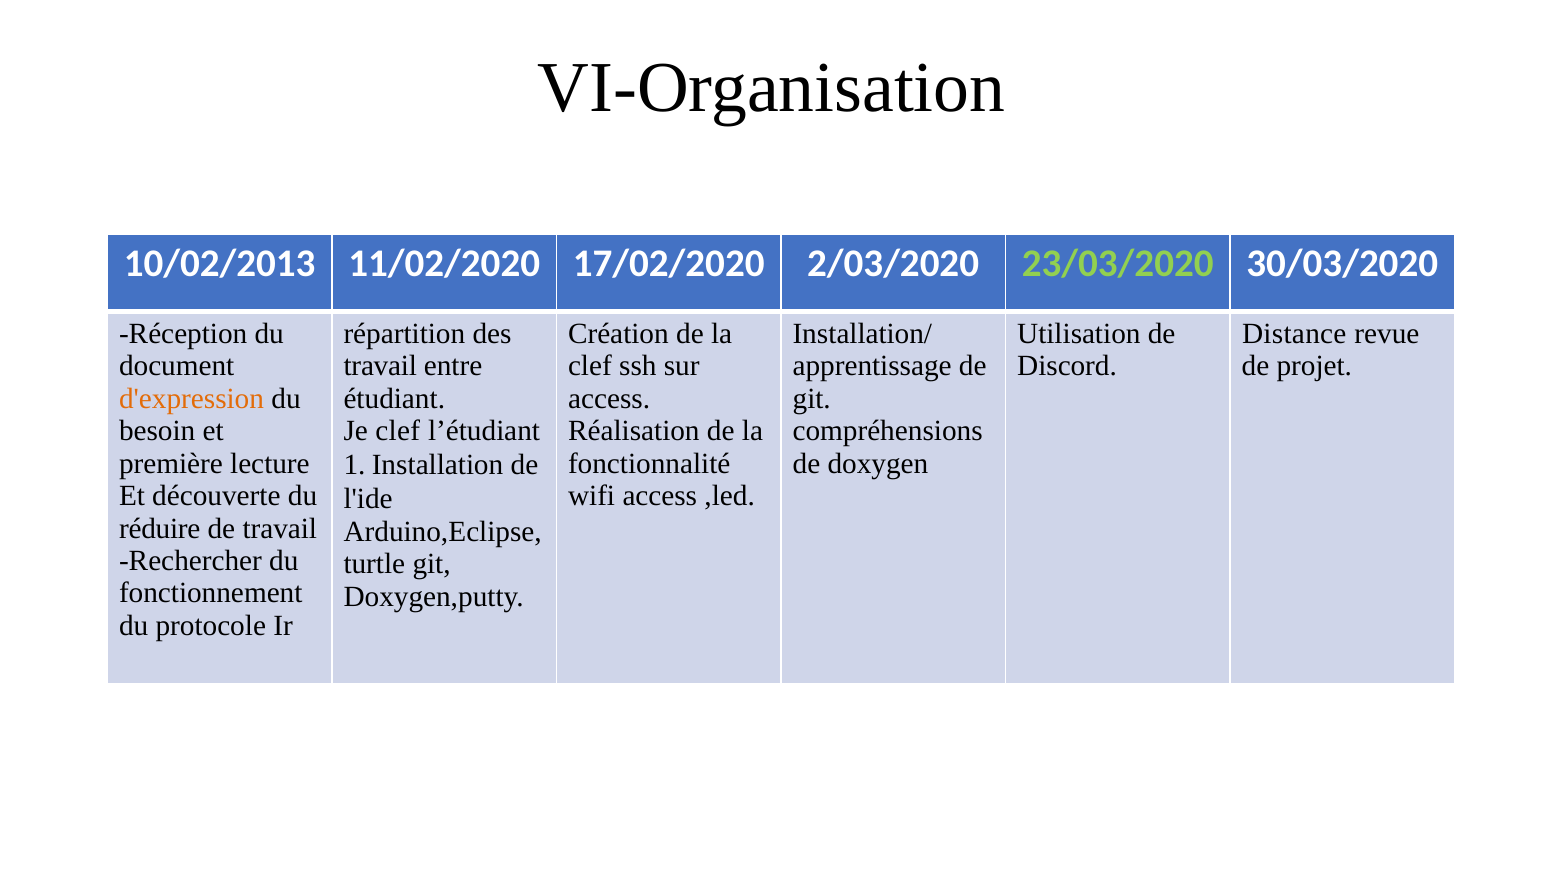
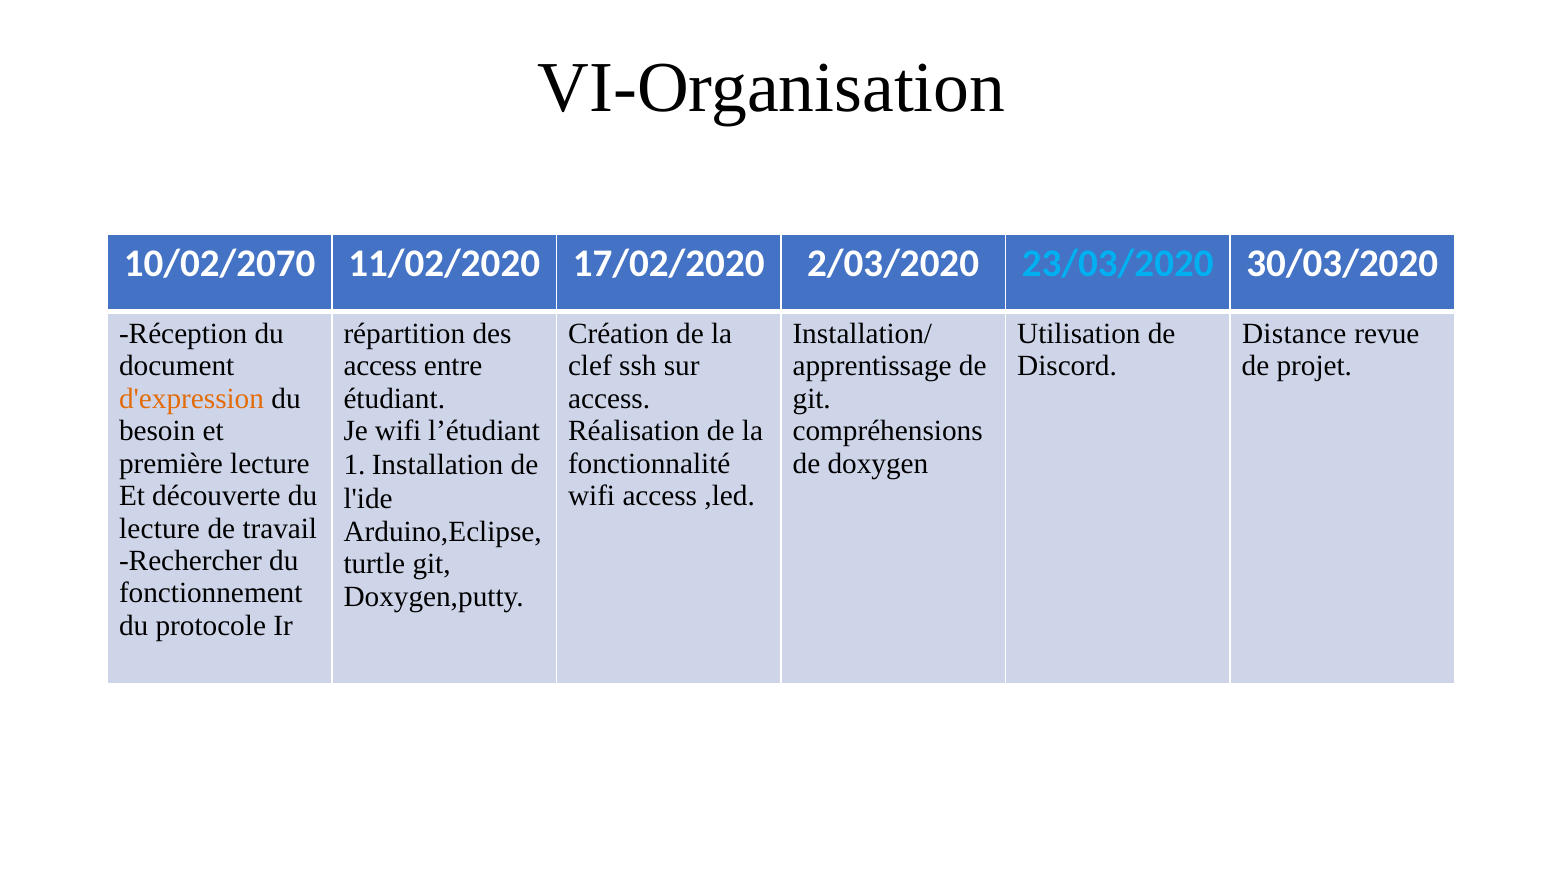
10/02/2013: 10/02/2013 -> 10/02/2070 (220, 264)
23/03/2020 colour: light green -> light blue (1118, 264)
travail: travail -> access (380, 366)
Je clef: clef -> wifi (398, 431)
réduire: réduire -> lecture (159, 528)
